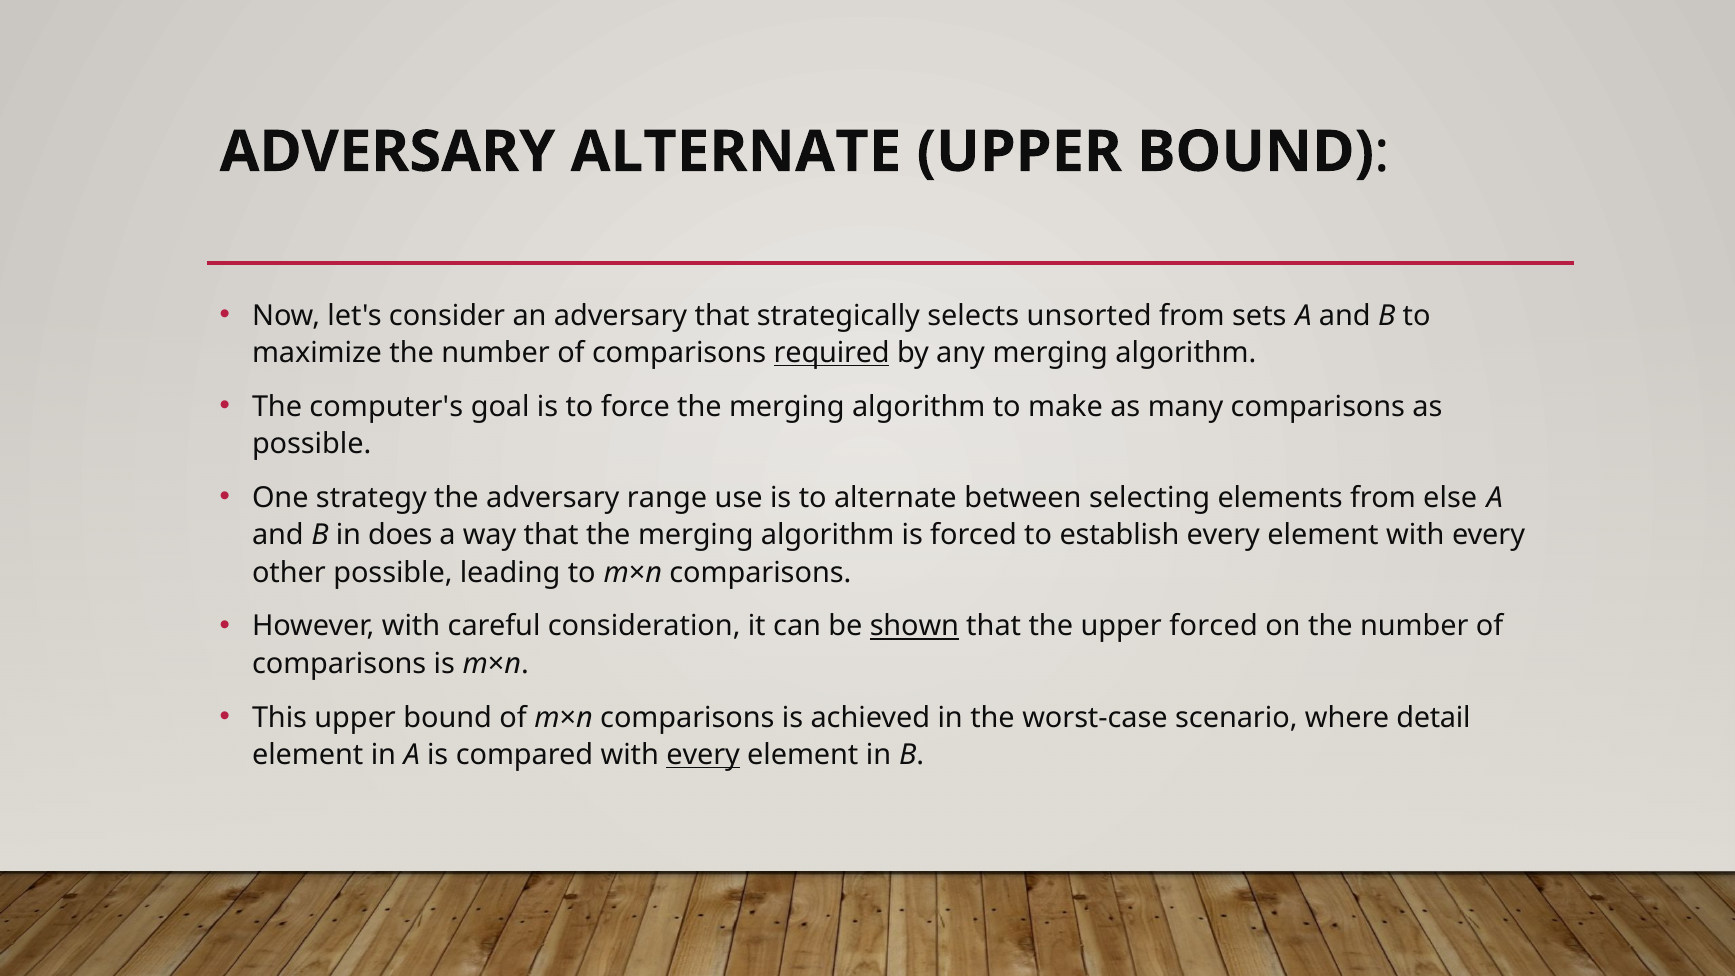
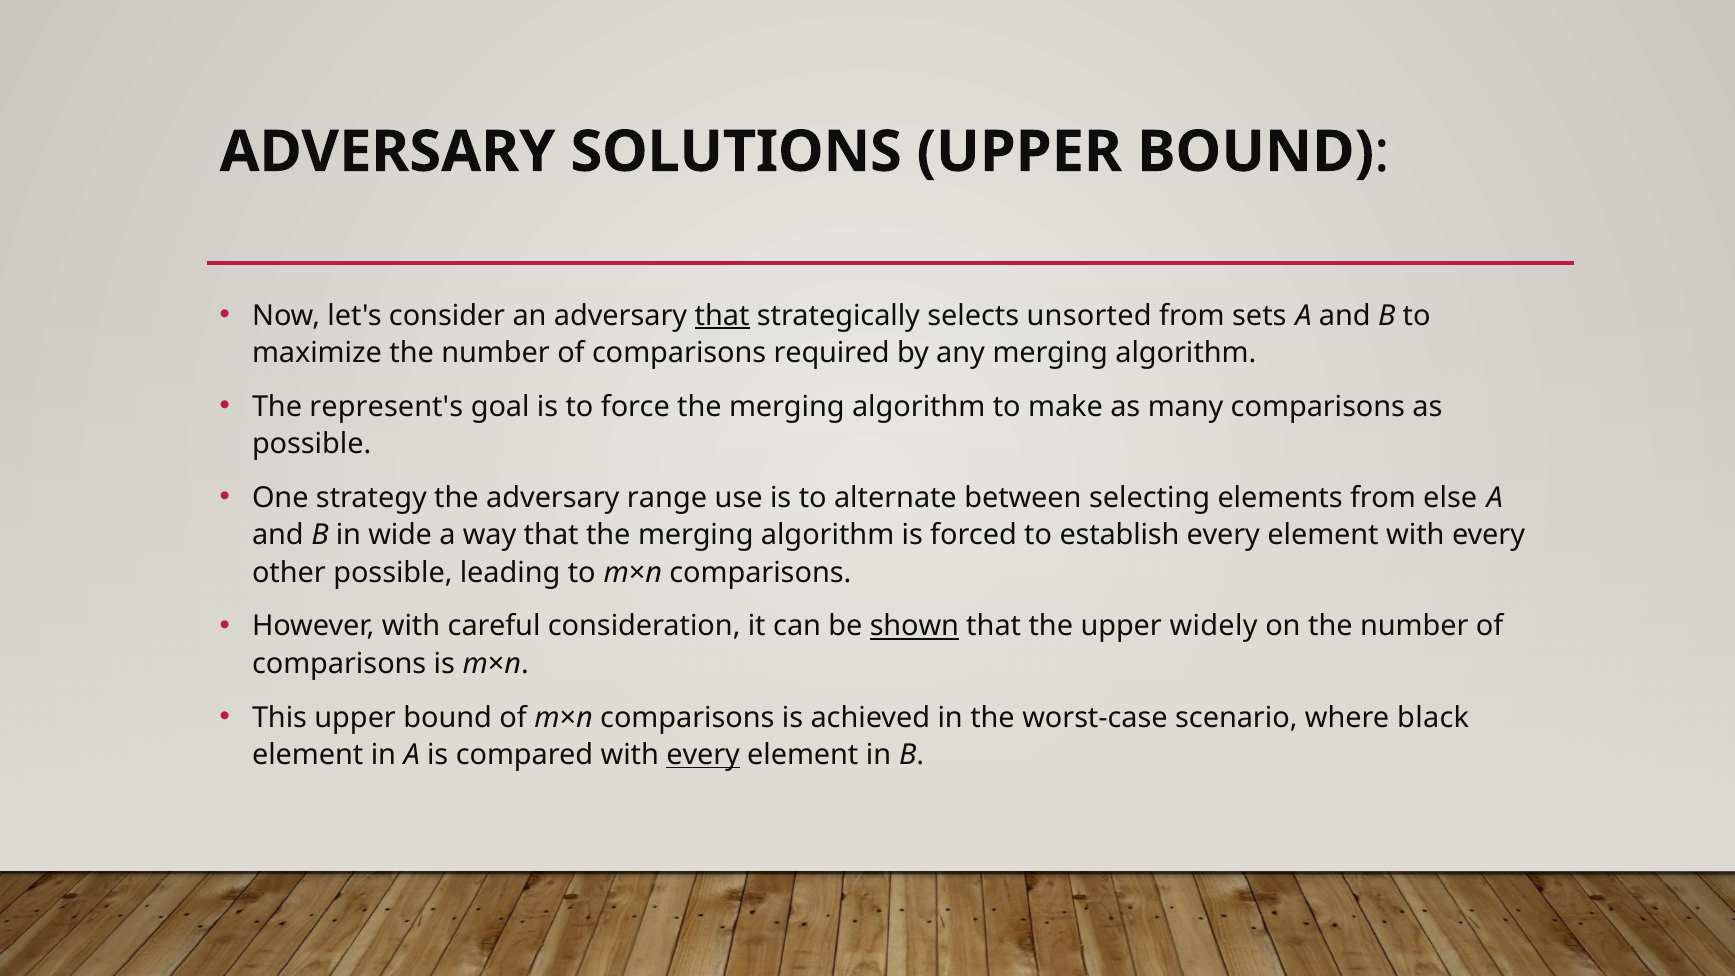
ADVERSARY ALTERNATE: ALTERNATE -> SOLUTIONS (736, 152)
that underline: none -> present (722, 315)
required underline: present -> none (832, 353)
computer's: computer's -> represent's (386, 407)
does: does -> wide (400, 535)
upper forced: forced -> widely (1214, 626)
detail: detail -> black (1433, 717)
